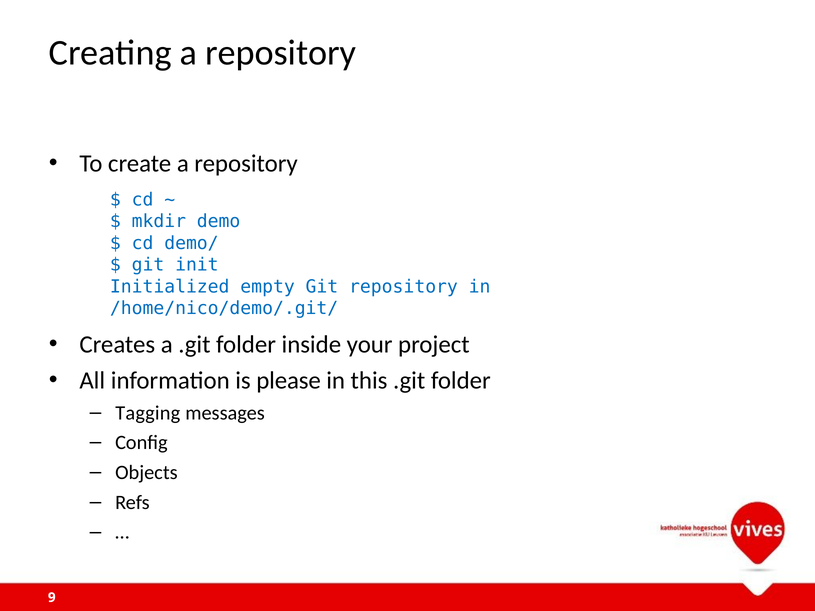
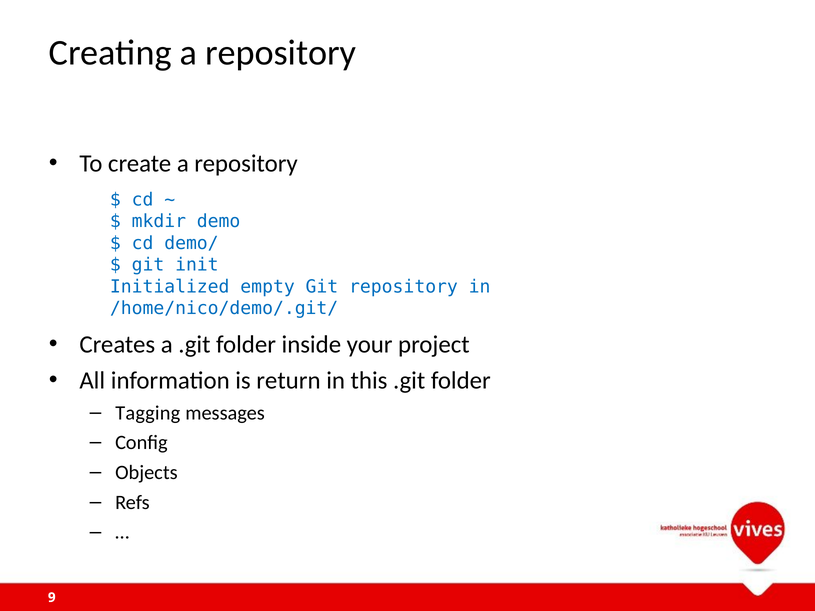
please: please -> return (288, 381)
